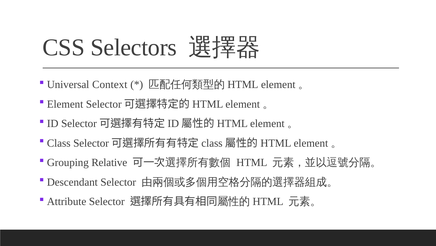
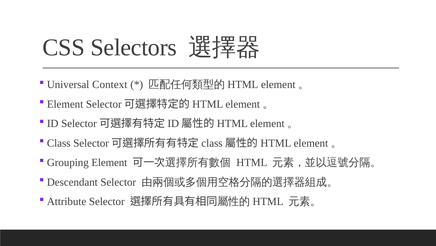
Grouping Relative: Relative -> Element (109, 162)
